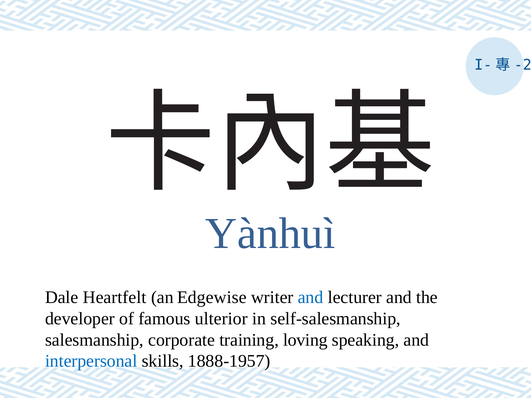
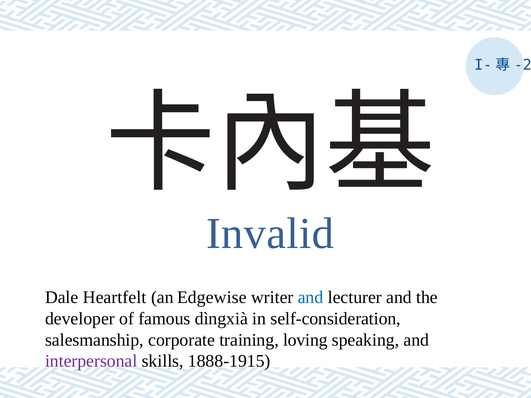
Yànhuì: Yànhuì -> Invalid (270, 234)
ulterior: ulterior -> dìngxià (221, 319)
self-salesmanship: self-salesmanship -> self-consideration (336, 319)
interpersonal colour: blue -> purple (91, 361)
1888-1957: 1888-1957 -> 1888-1915 (229, 361)
